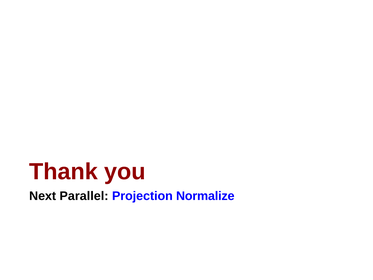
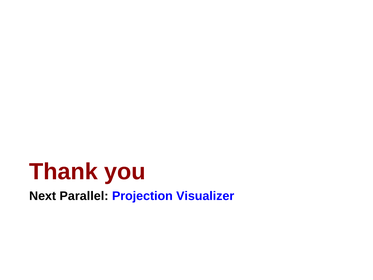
Normalize: Normalize -> Visualizer (205, 196)
